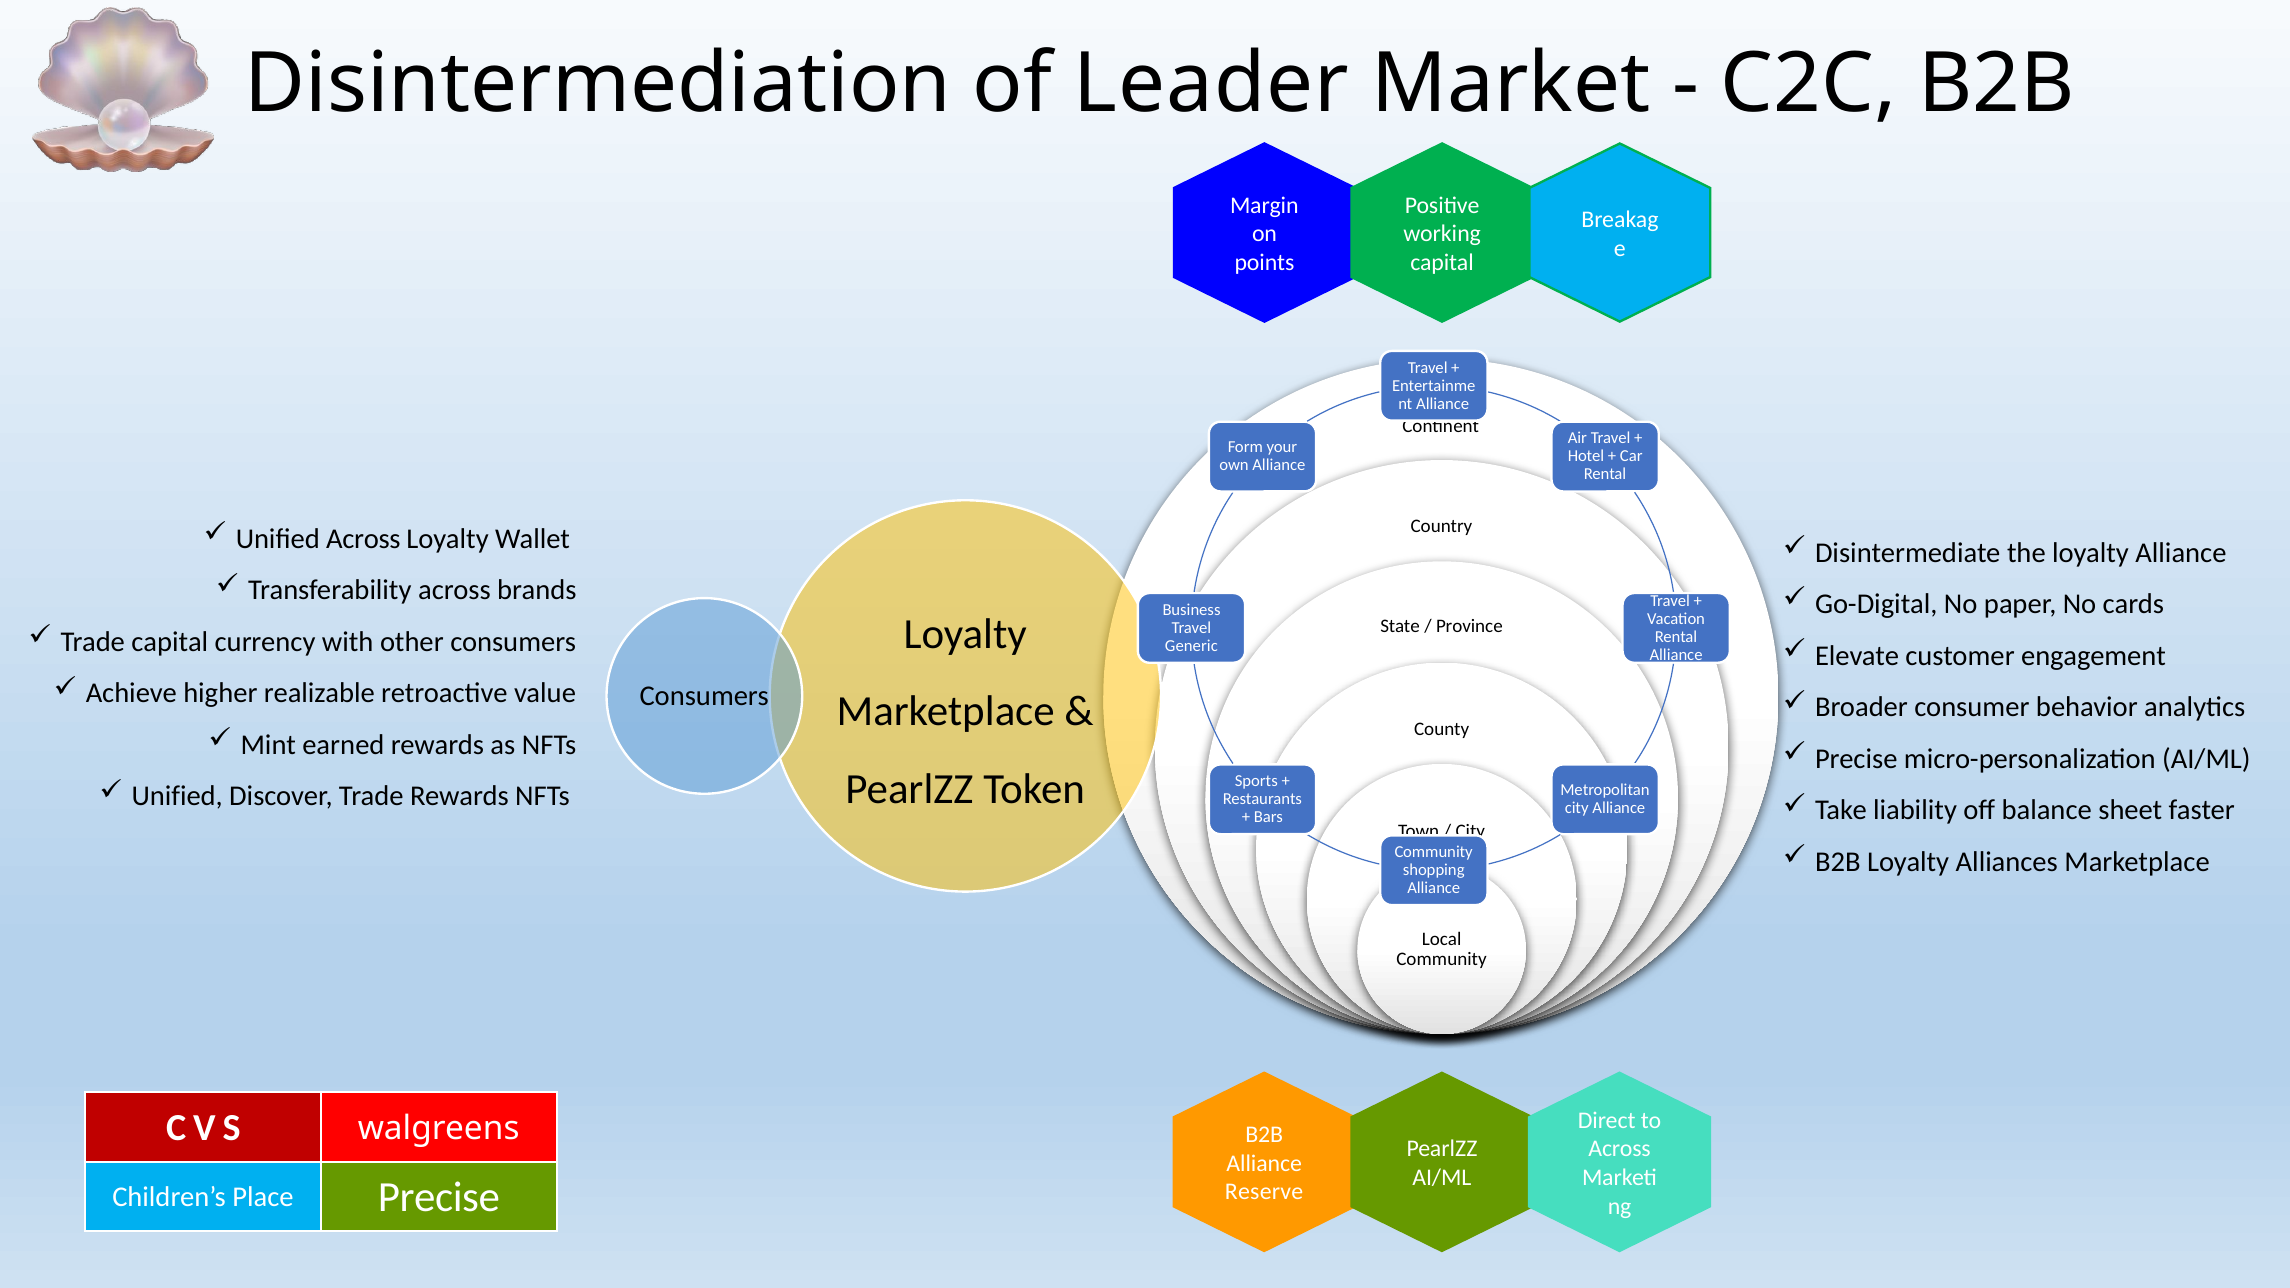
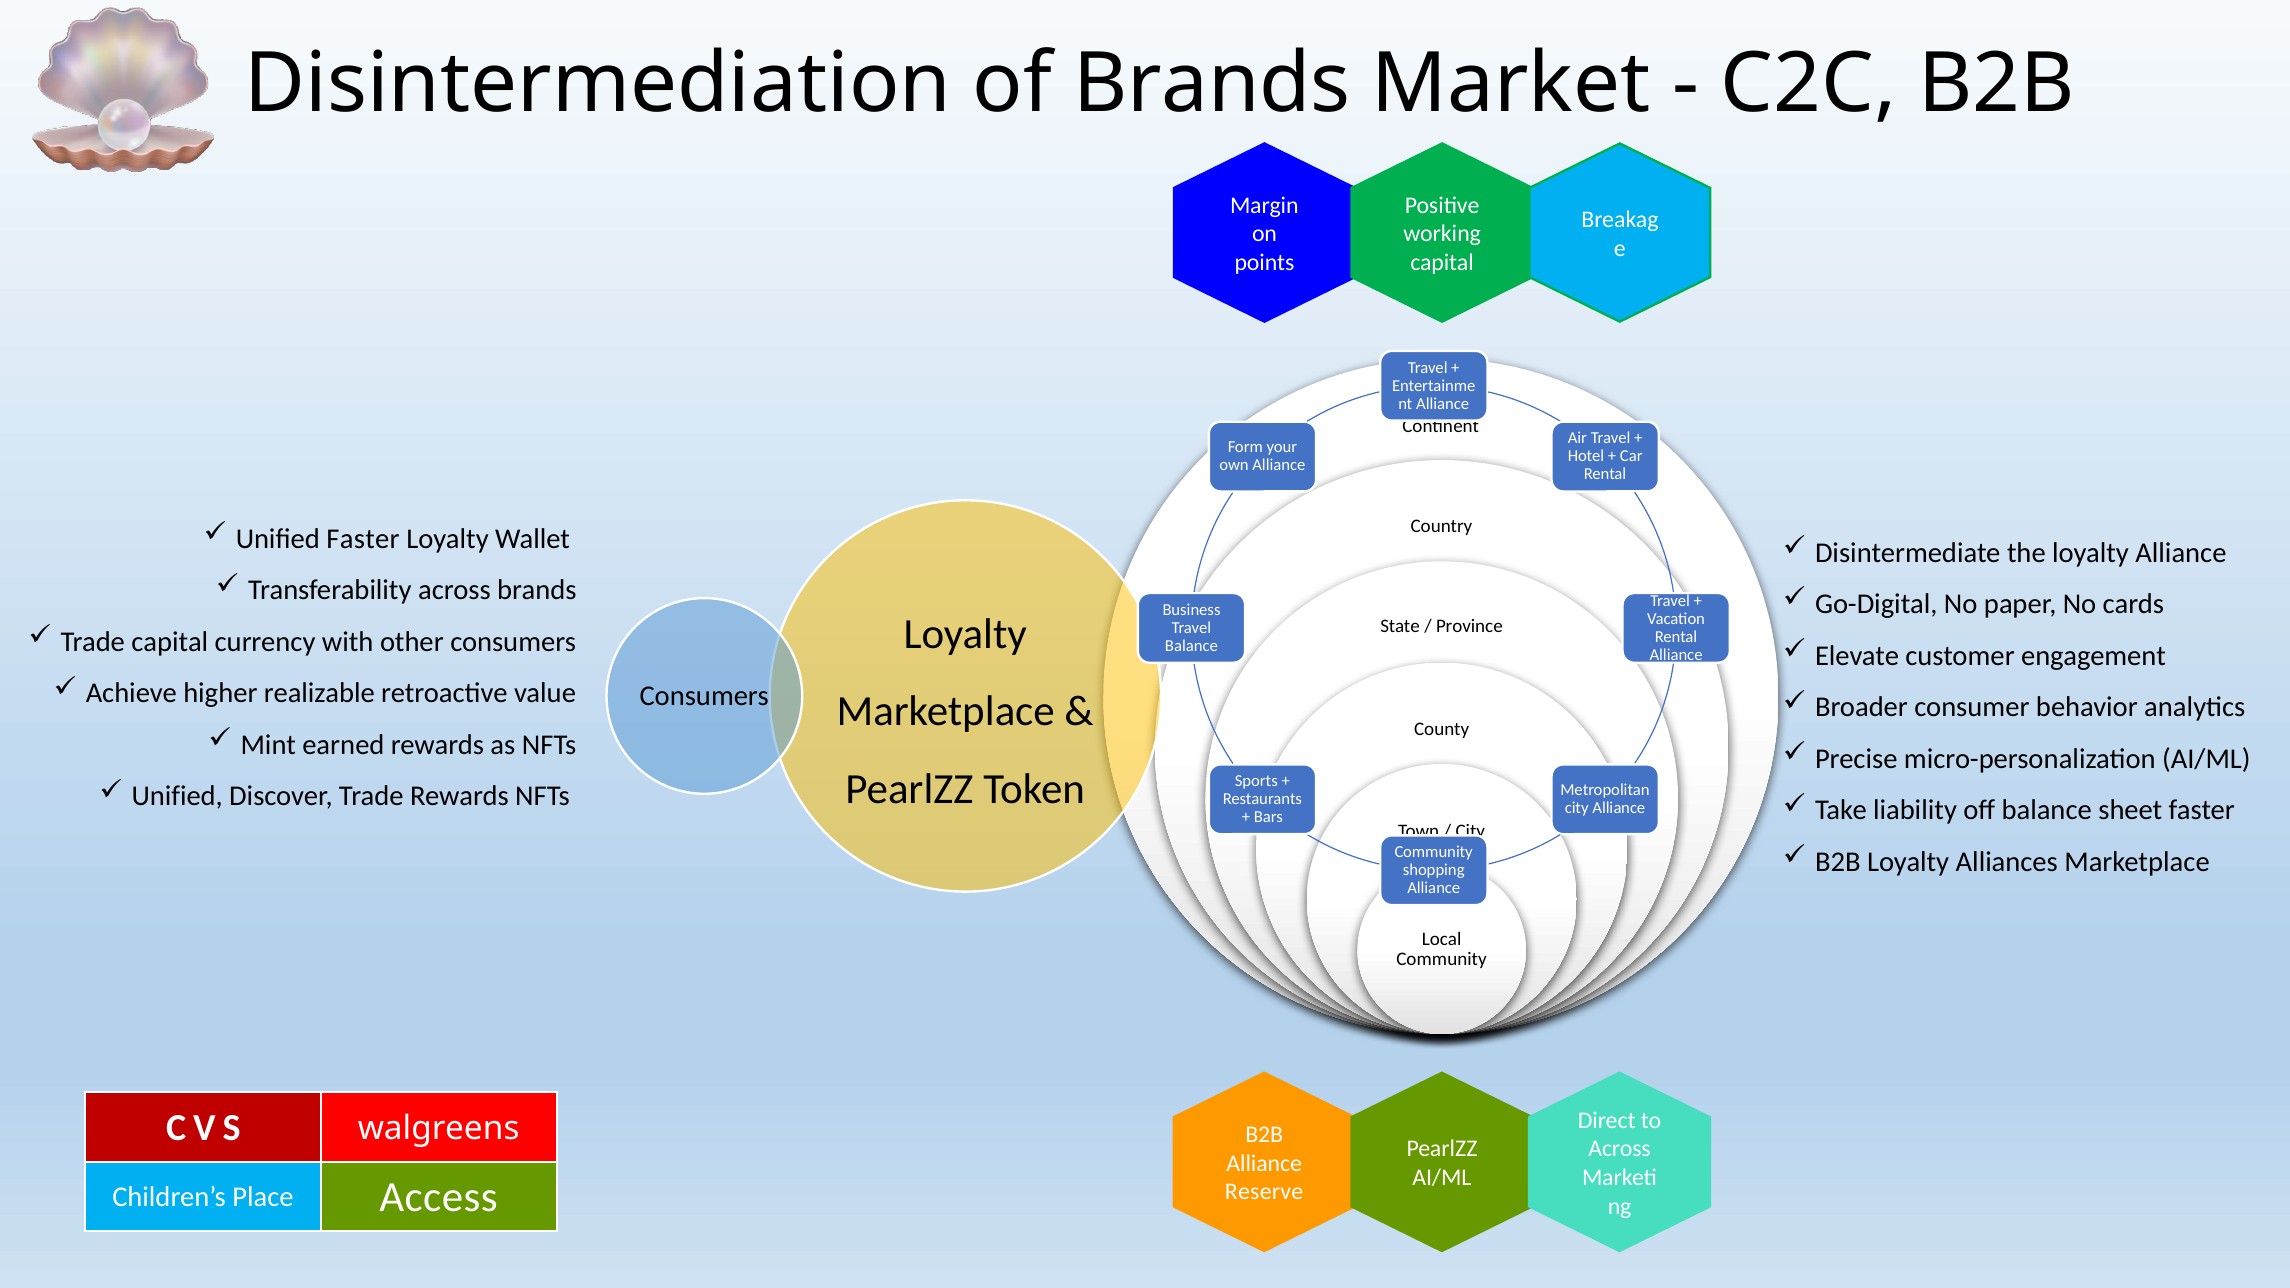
of Leader: Leader -> Brands (1212, 84)
Unified Across: Across -> Faster (363, 539)
Generic: Generic -> Balance (1191, 646)
Place Precise: Precise -> Access (438, 1197)
